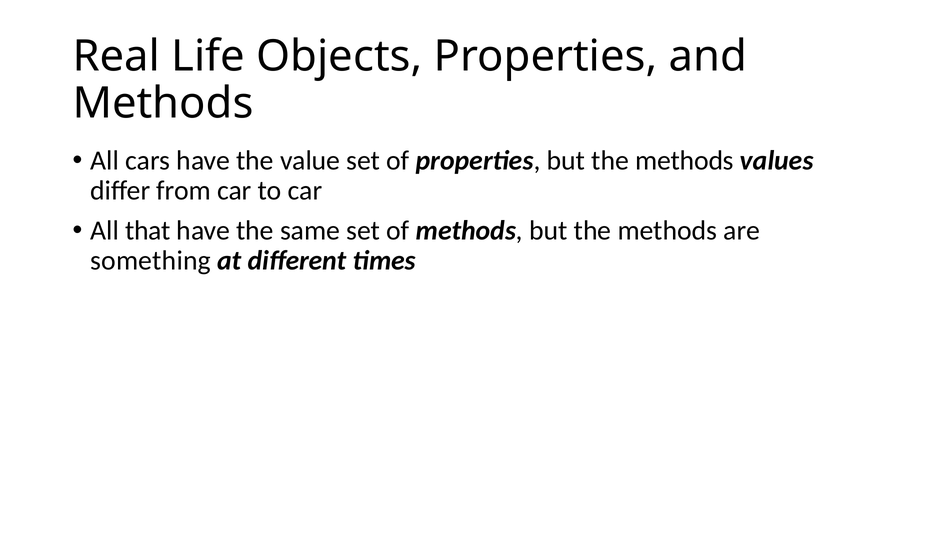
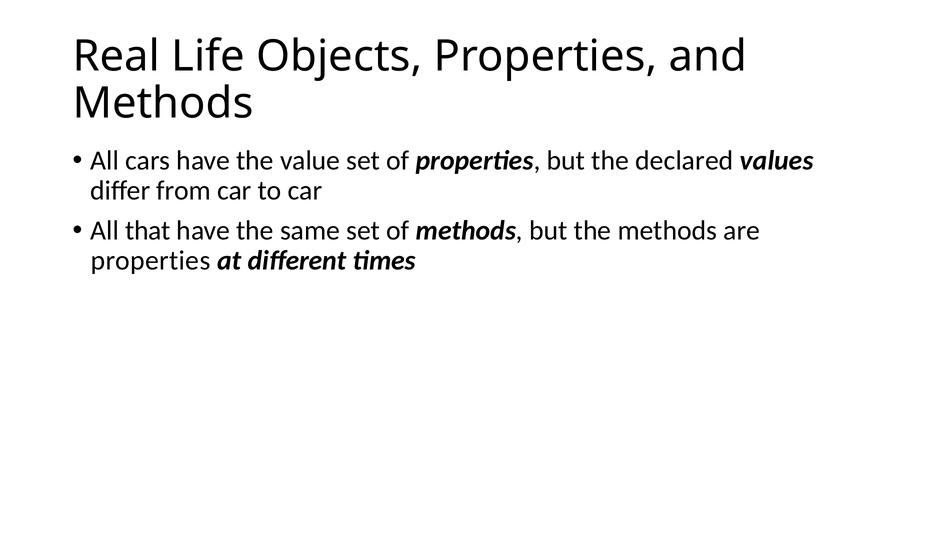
properties but the methods: methods -> declared (684, 161)
something: something -> properties (151, 261)
